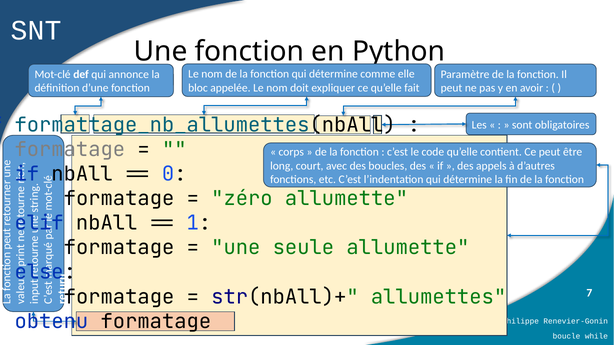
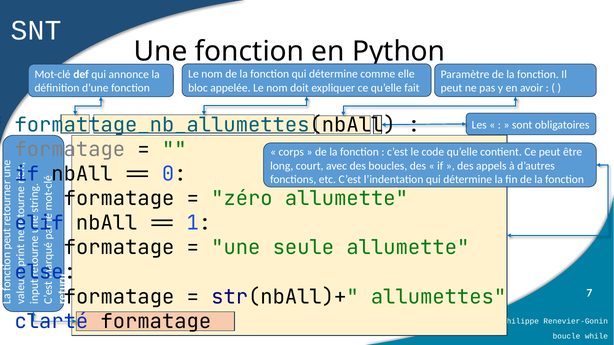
obtenu: obtenu -> clarté (51, 322)
